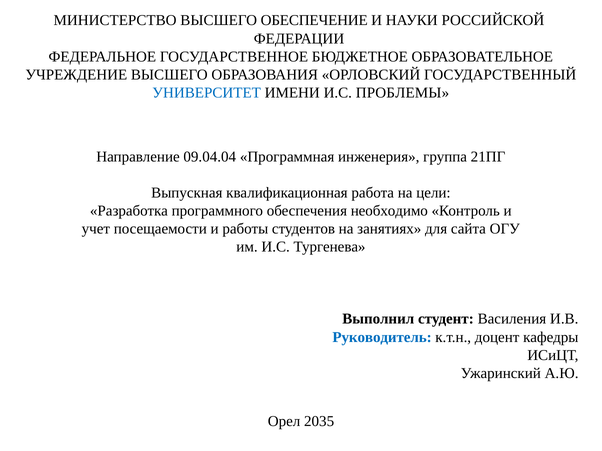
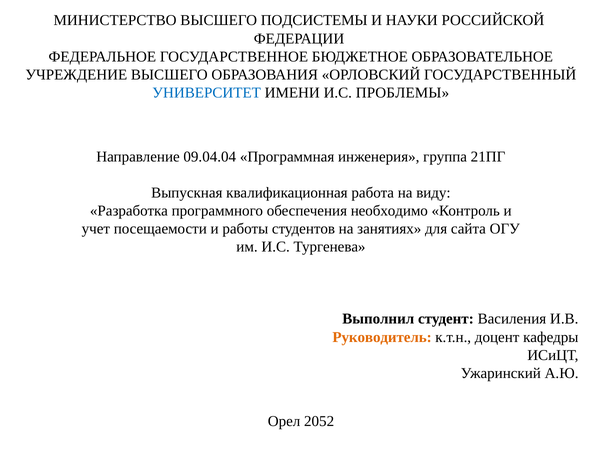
ОБЕСПЕЧЕНИЕ: ОБЕСПЕЧЕНИЕ -> ПОДСИСТЕМЫ (314, 21)
цели: цели -> виду (433, 193)
Руководитель colour: blue -> orange (382, 337)
2035: 2035 -> 2052 (319, 422)
